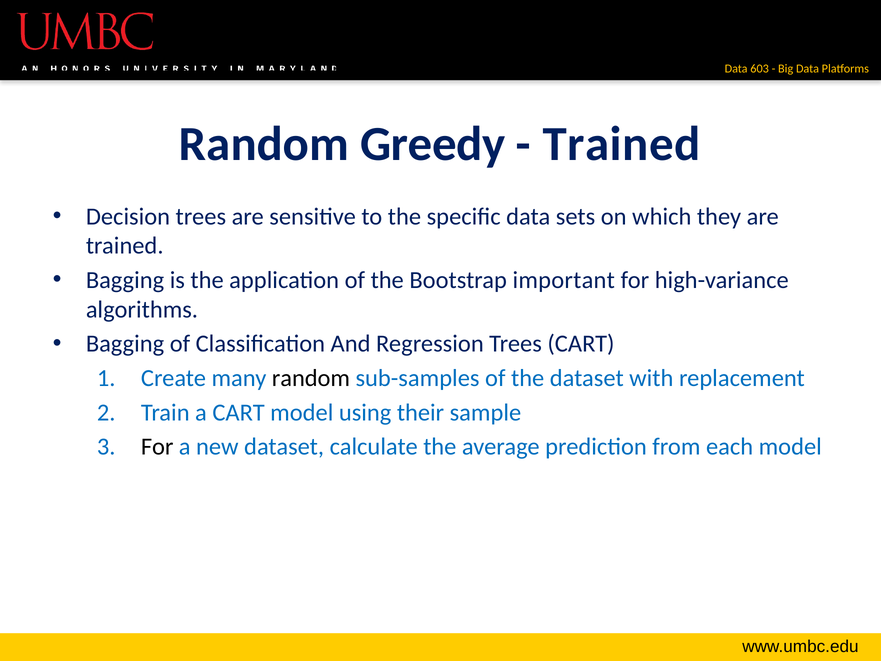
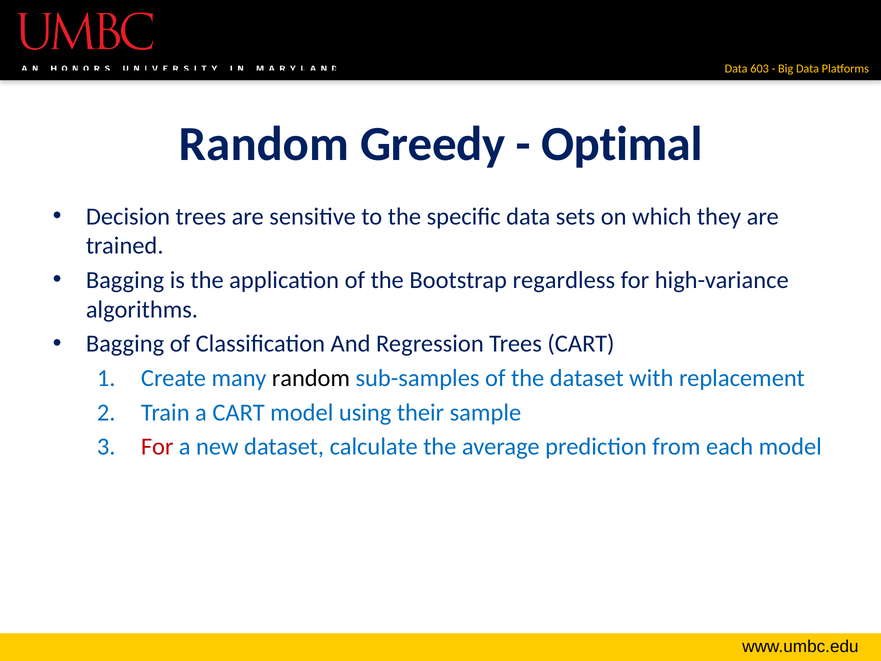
Trained: Trained -> Optimal (622, 144)
important: important -> regardless (564, 280)
For colour: black -> red (157, 447)
